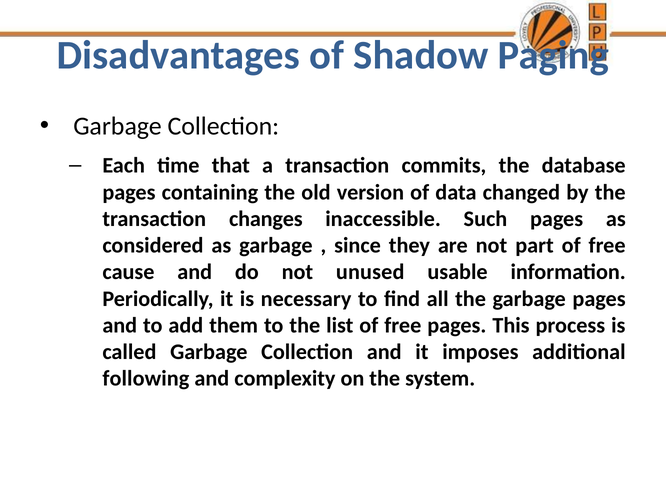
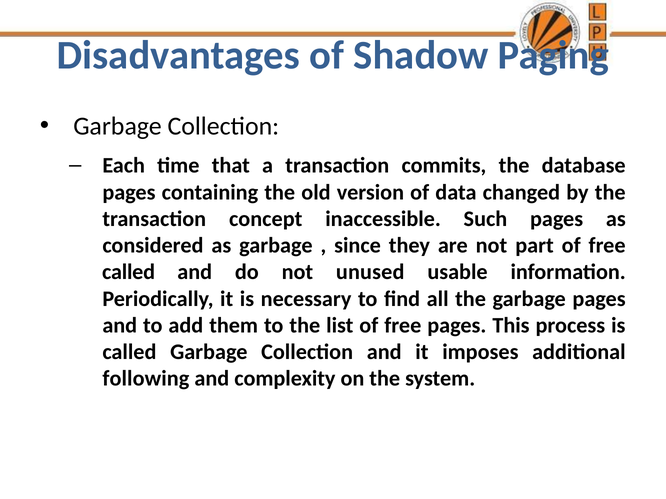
changes: changes -> concept (266, 219)
cause: cause -> called (129, 272)
